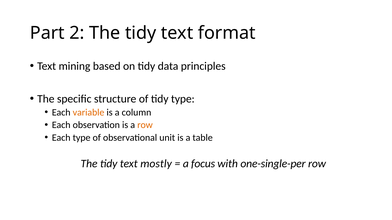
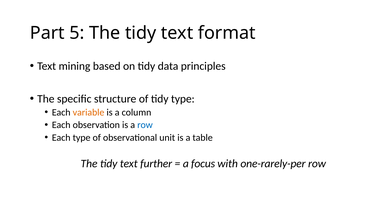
2: 2 -> 5 (77, 33)
row colour: orange -> blue (145, 125)
mostly: mostly -> further (156, 164)
one-single-per: one-single-per -> one-rarely-per (273, 164)
